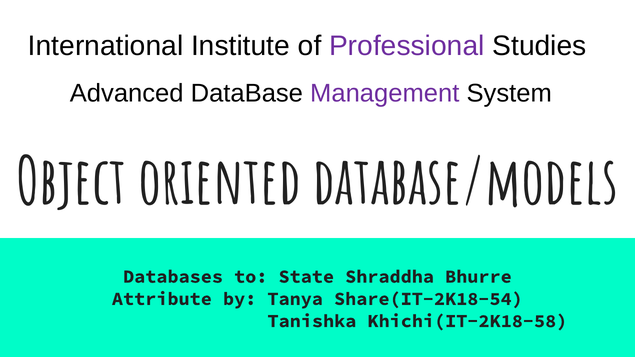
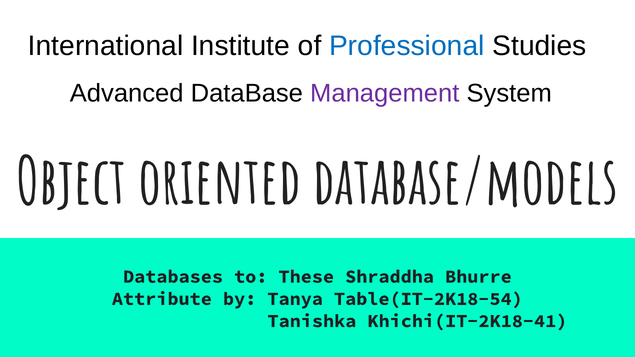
Professional colour: purple -> blue (407, 46)
State: State -> These (306, 277)
Share(IT-2K18-54: Share(IT-2K18-54 -> Table(IT-2K18-54 (428, 299)
Khichi(IT-2K18-58: Khichi(IT-2K18-58 -> Khichi(IT-2K18-41 (467, 321)
